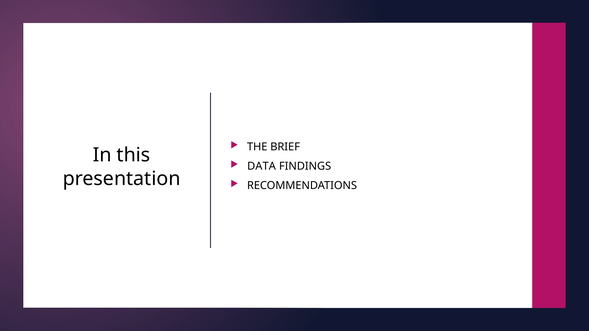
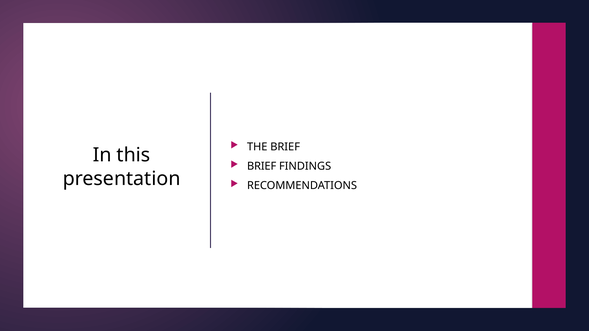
DATA: DATA -> BRIEF (262, 166)
